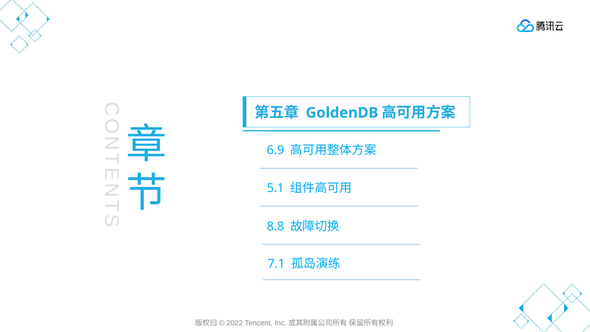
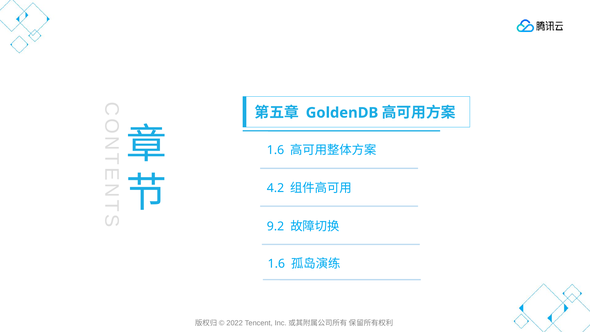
6.9: 6.9 -> 1.6 (275, 150)
5.1: 5.1 -> 4.2 (275, 188)
8.8: 8.8 -> 9.2 (276, 226)
7.1: 7.1 -> 1.6 (276, 264)
